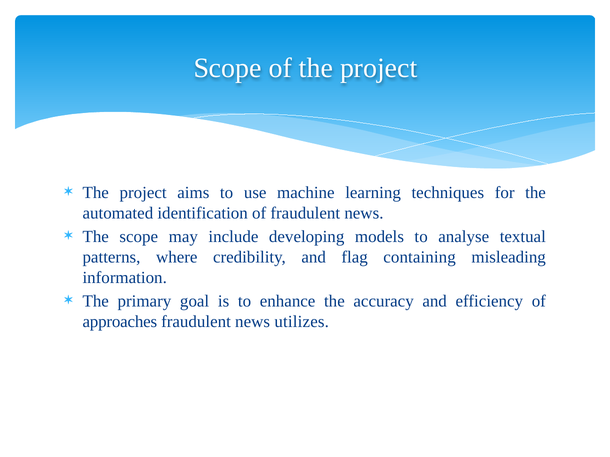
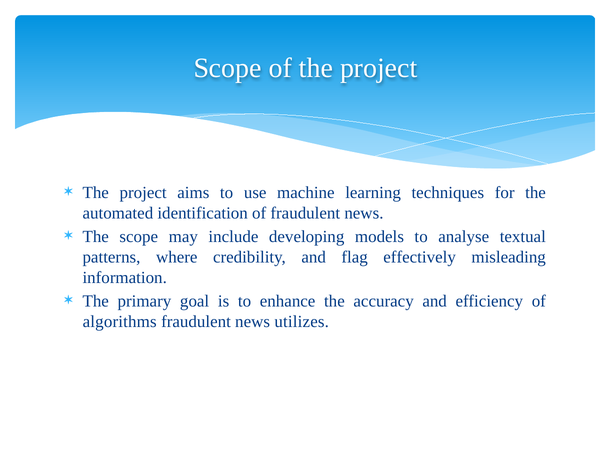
containing: containing -> effectively (420, 257)
approaches: approaches -> algorithms (120, 322)
